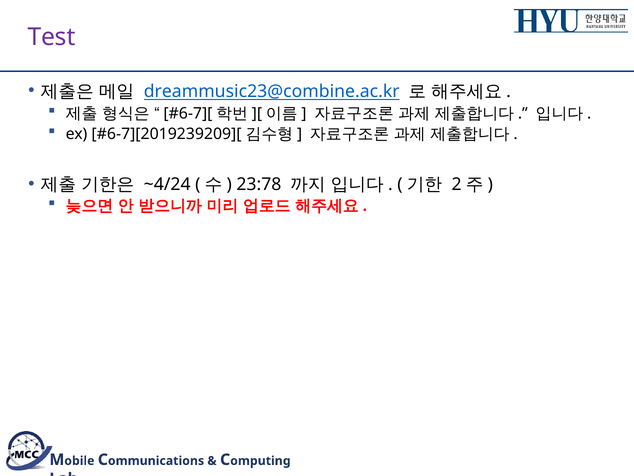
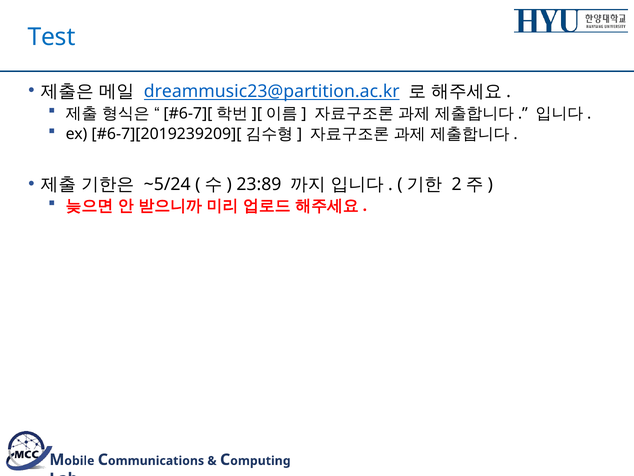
Test colour: purple -> blue (52, 37)
dreammusic23@combine.ac.kr: dreammusic23@combine.ac.kr -> dreammusic23@partition.ac.kr (272, 91)
~4/24: ~4/24 -> ~5/24 (167, 184)
23:78: 23:78 -> 23:89 (259, 184)
